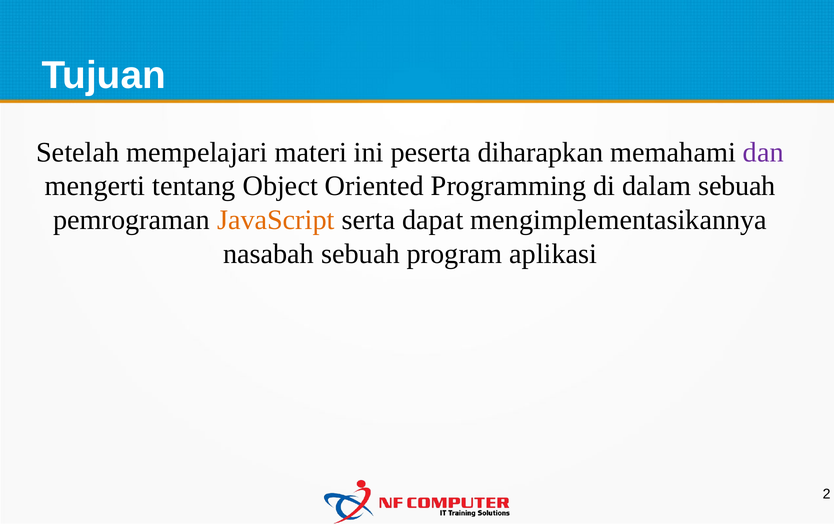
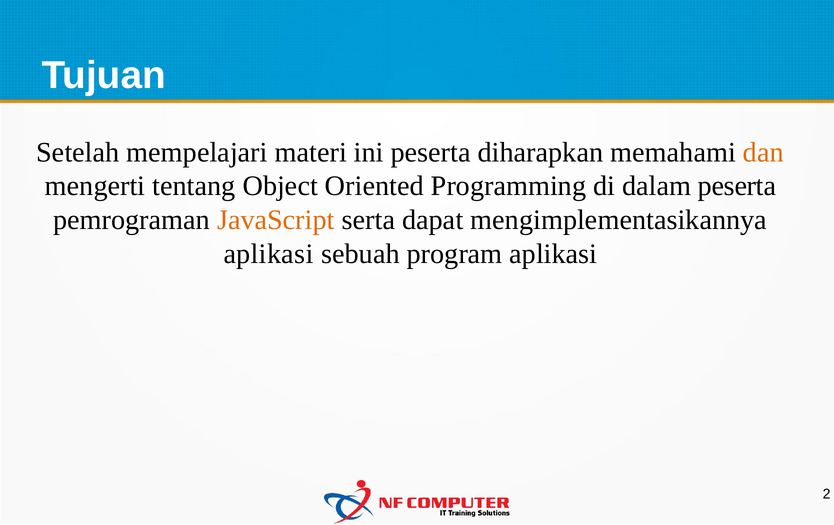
dan colour: purple -> orange (763, 152)
dalam sebuah: sebuah -> peserta (737, 186)
nasabah: nasabah -> aplikasi (269, 254)
